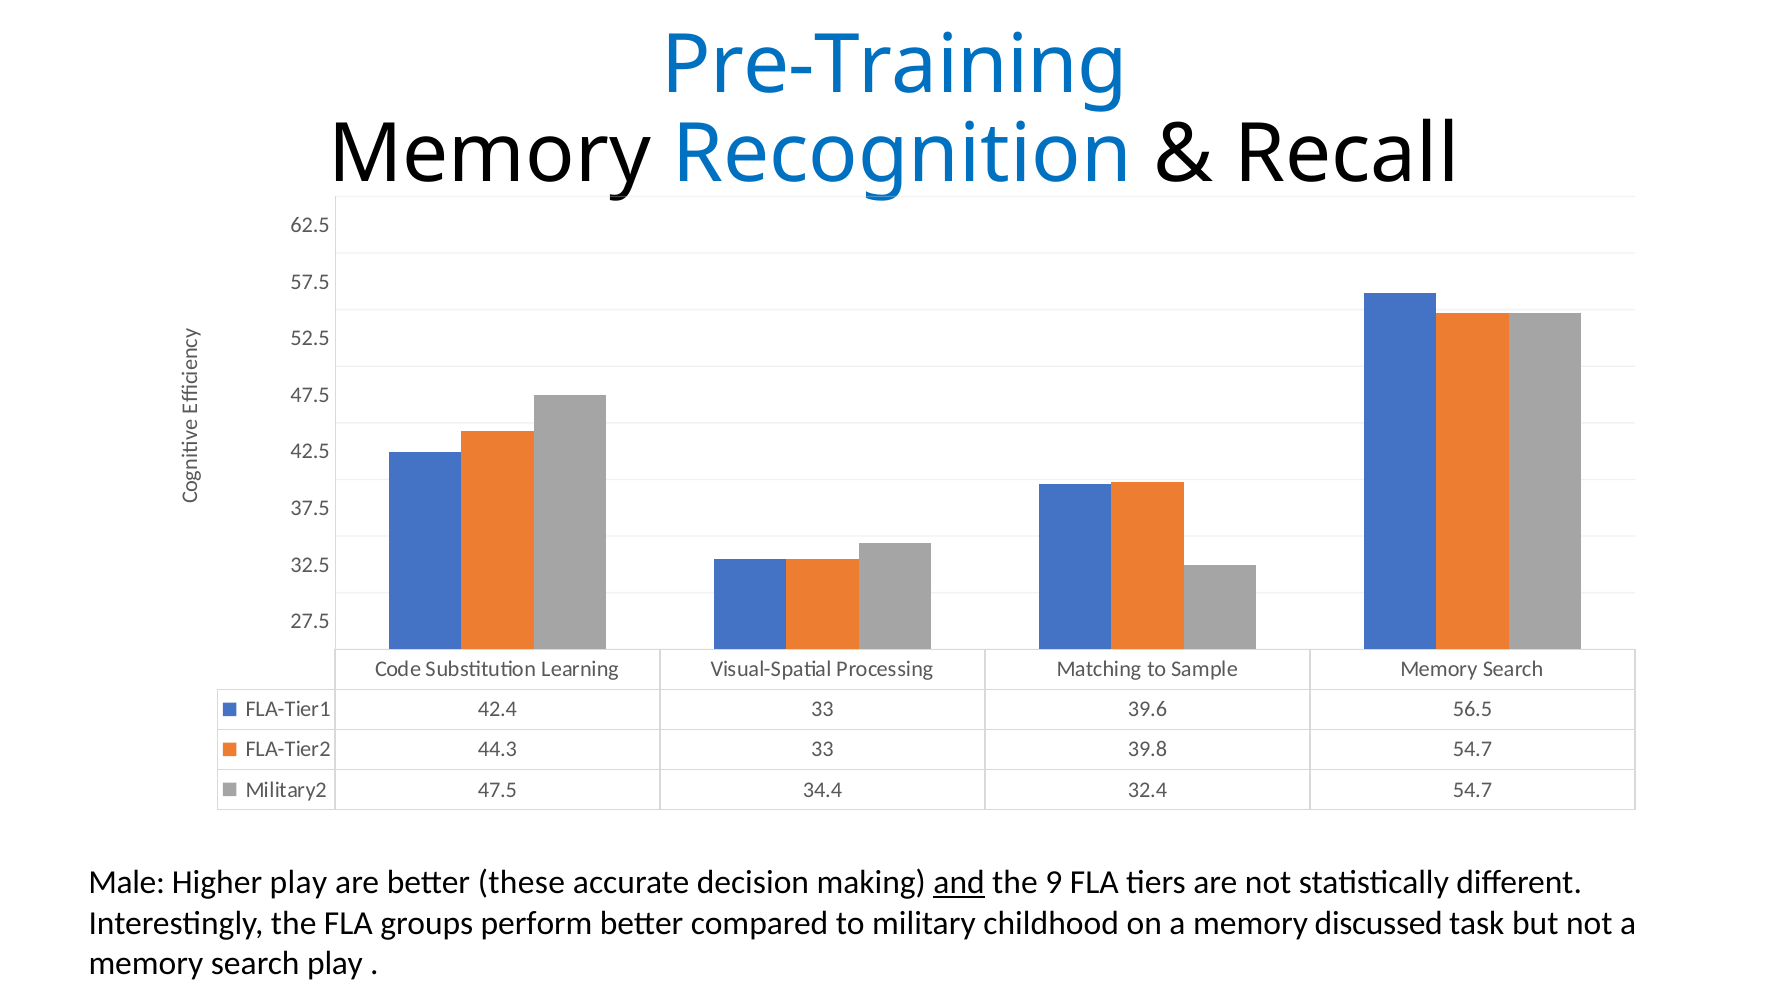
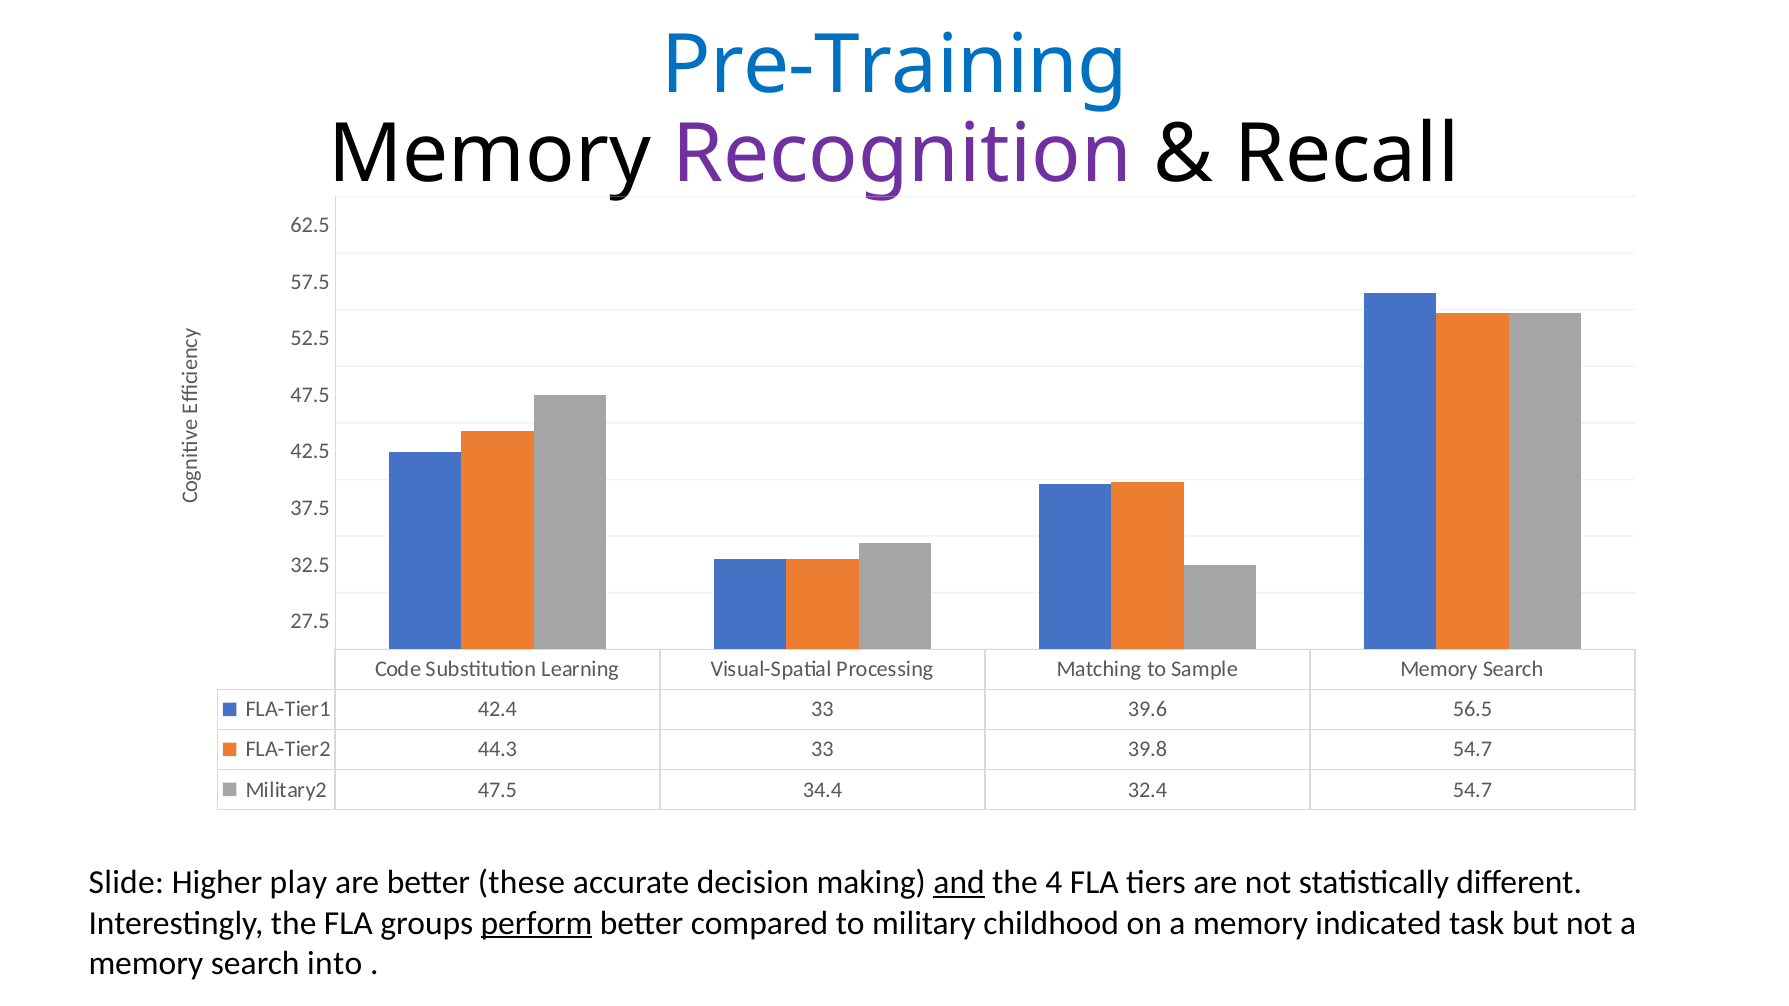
Recognition colour: blue -> purple (902, 154)
Male: Male -> Slide (126, 883)
9: 9 -> 4 (1054, 883)
perform underline: none -> present (537, 923)
discussed: discussed -> indicated (1379, 923)
search play: play -> into (335, 964)
